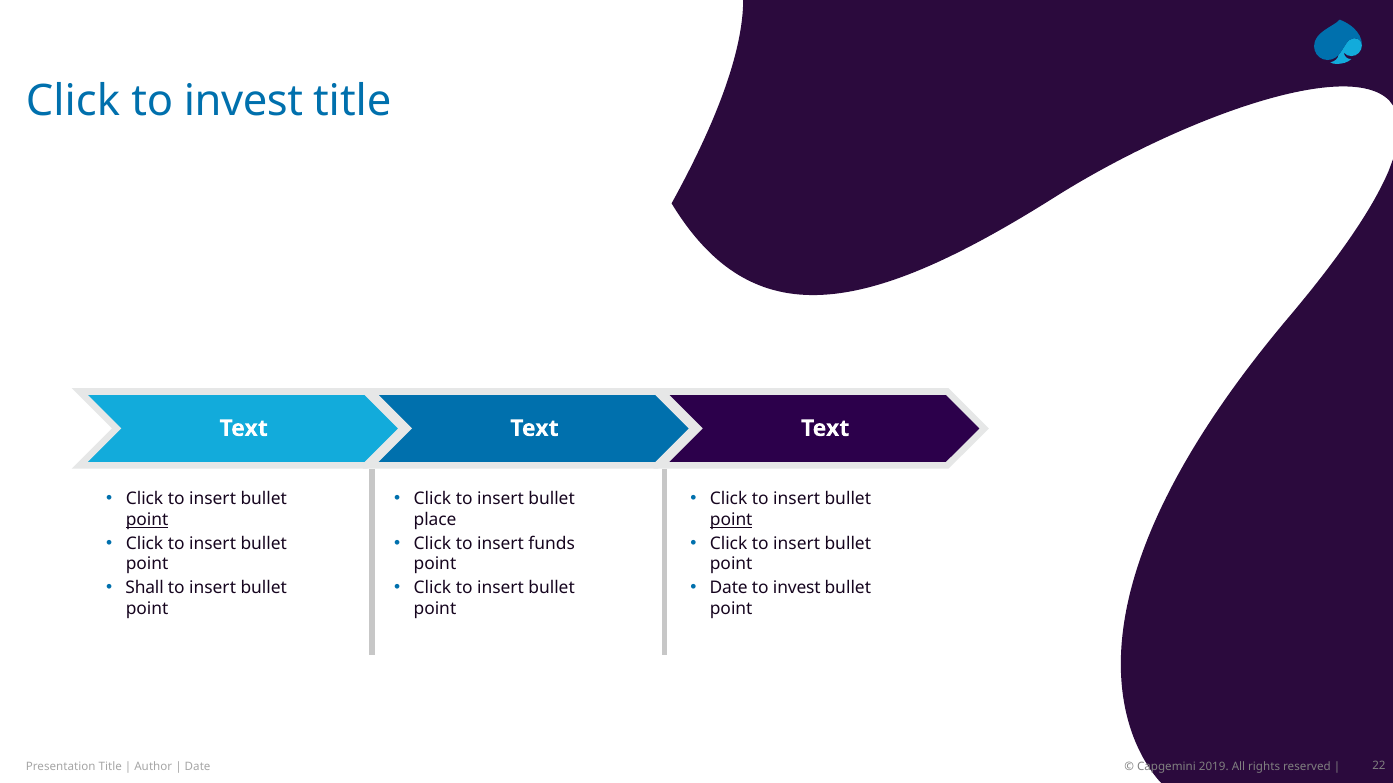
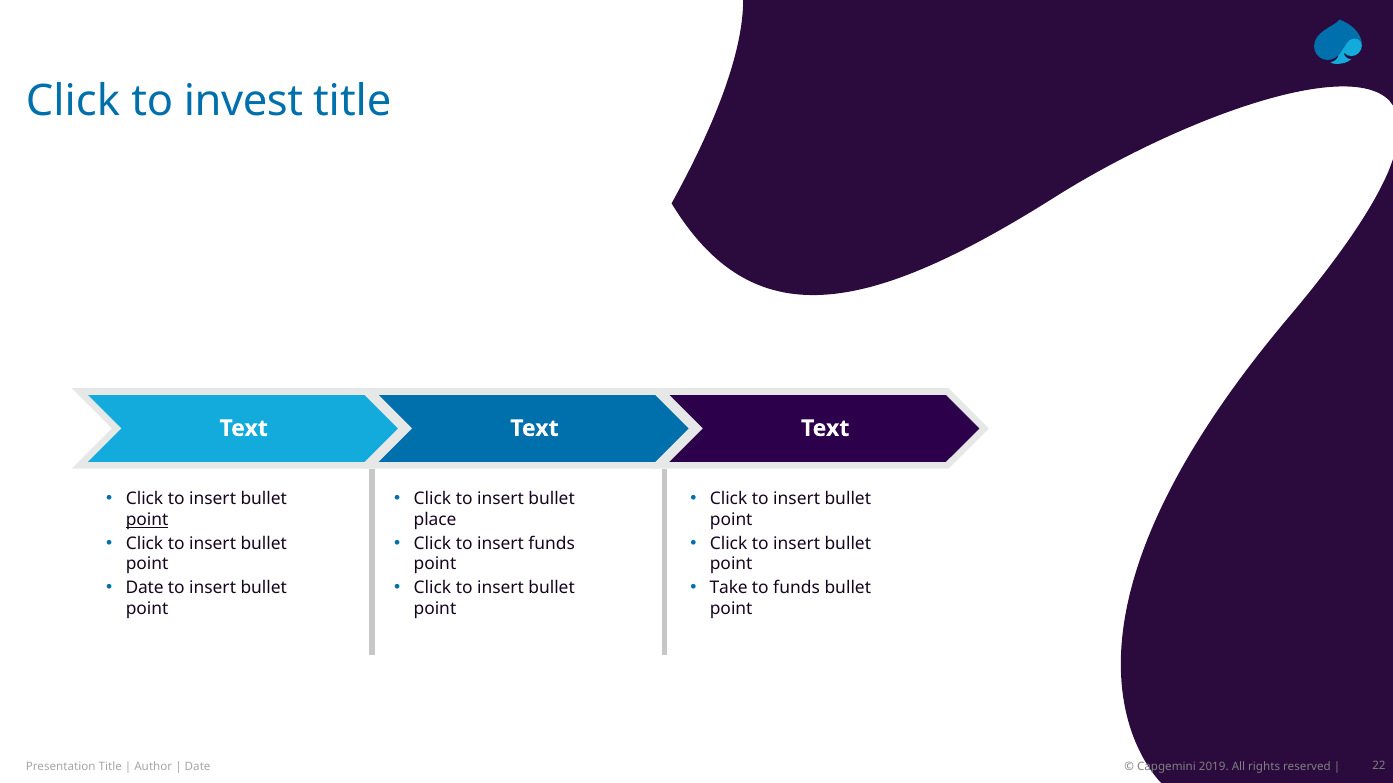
point underline: present -> none (731, 520)
Shall: Shall -> Date (145, 588)
Date: Date -> Take (729, 588)
invest: invest -> funds (797, 588)
